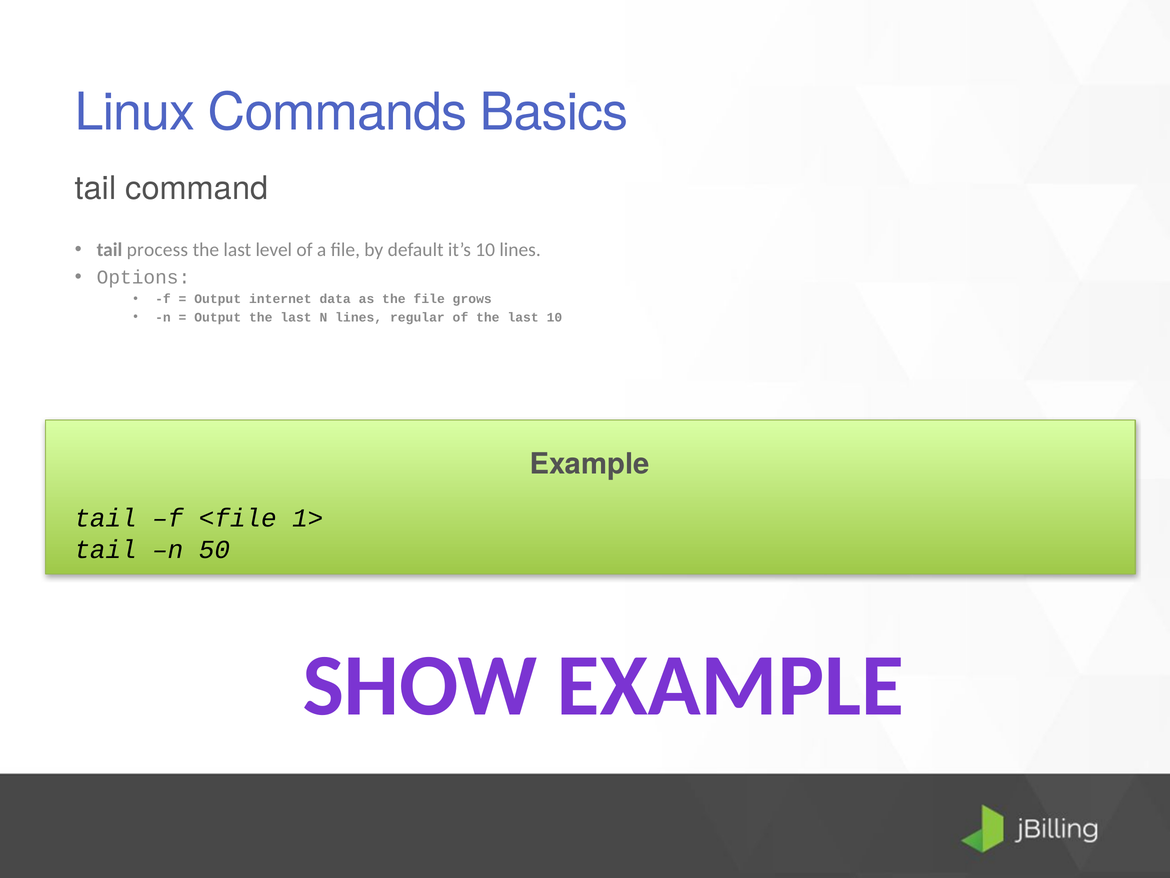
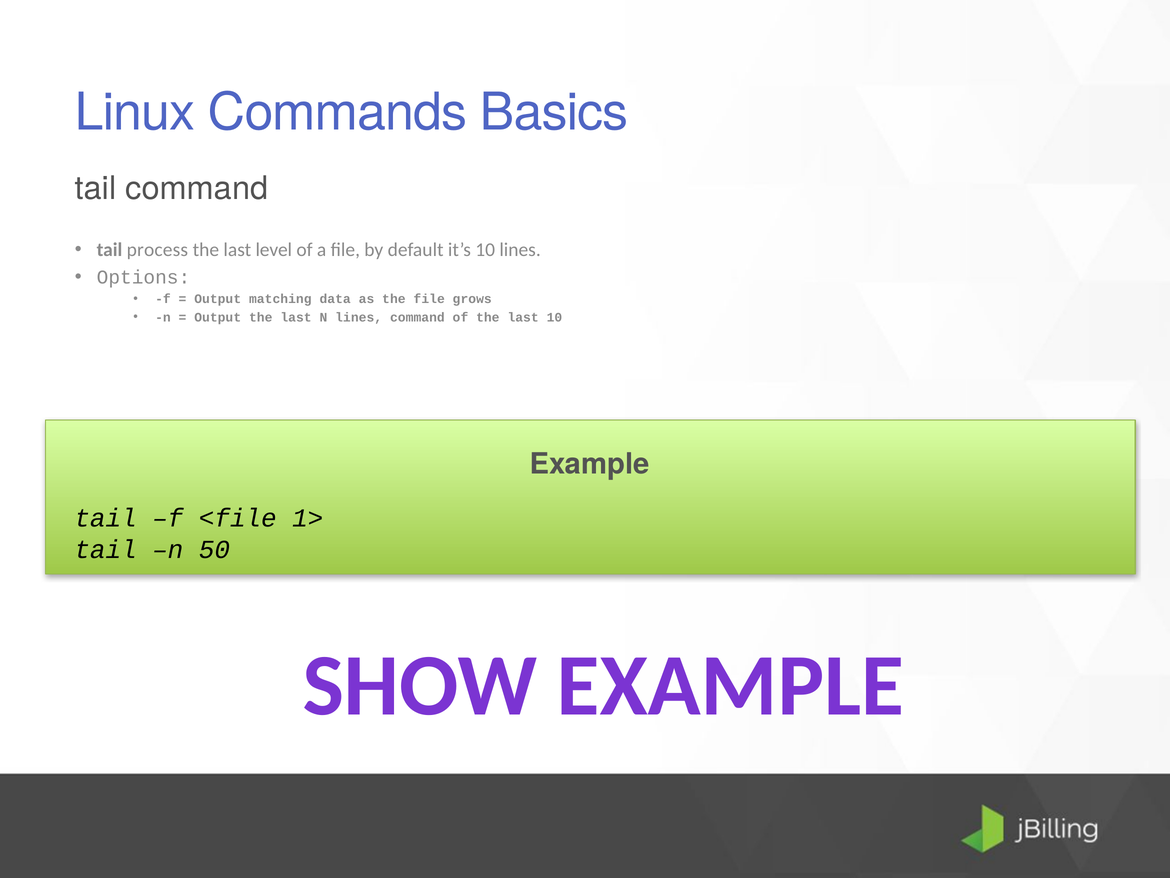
internet: internet -> matching (280, 299)
lines regular: regular -> command (417, 317)
